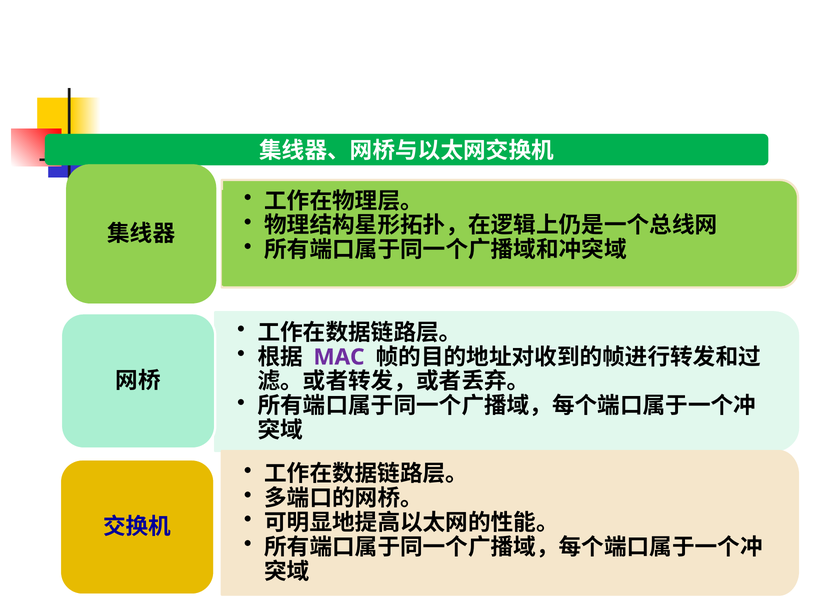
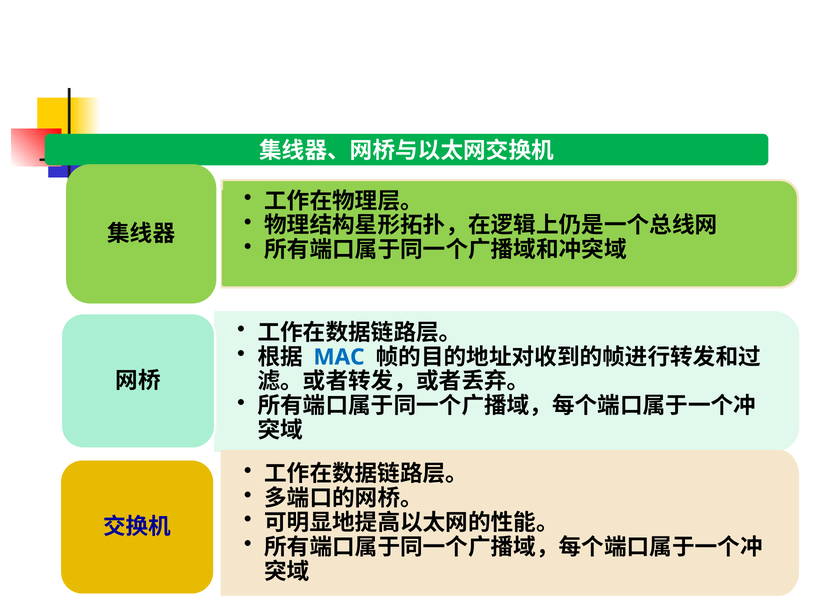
MAC colour: purple -> blue (339, 357)
